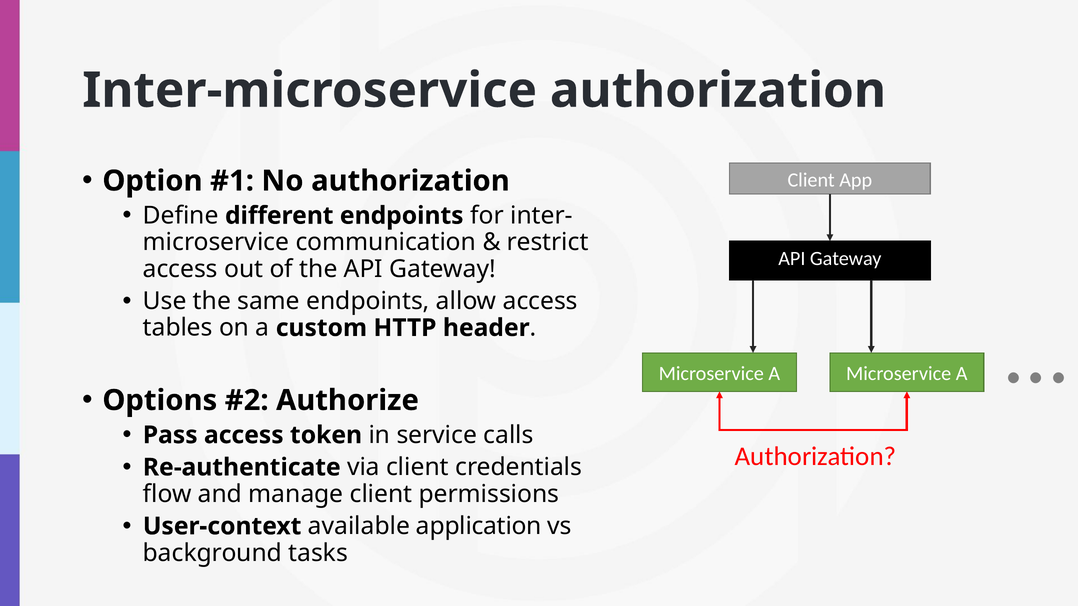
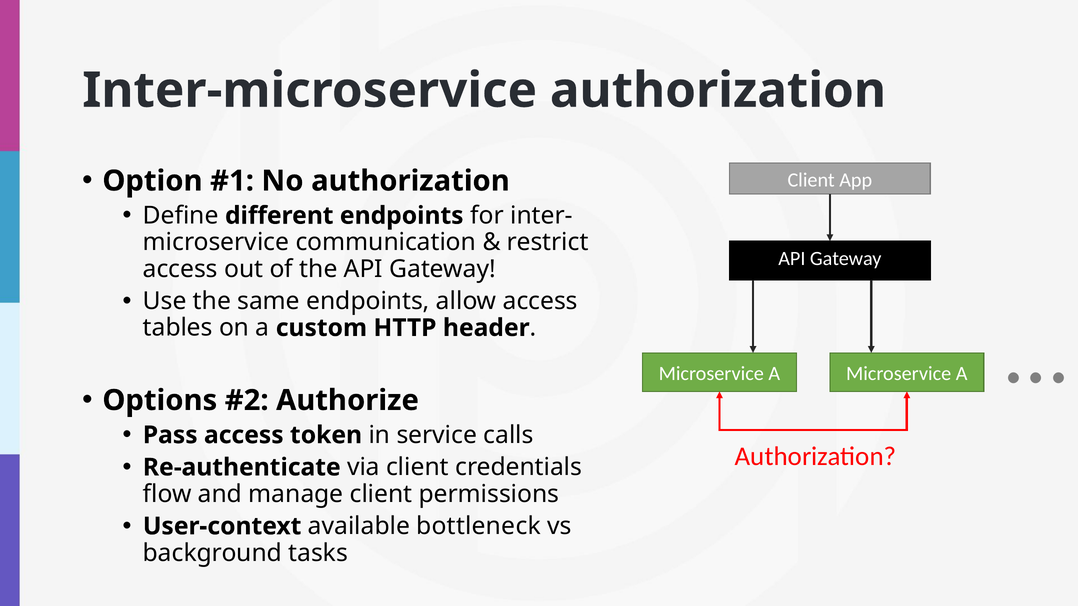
application: application -> bottleneck (479, 527)
